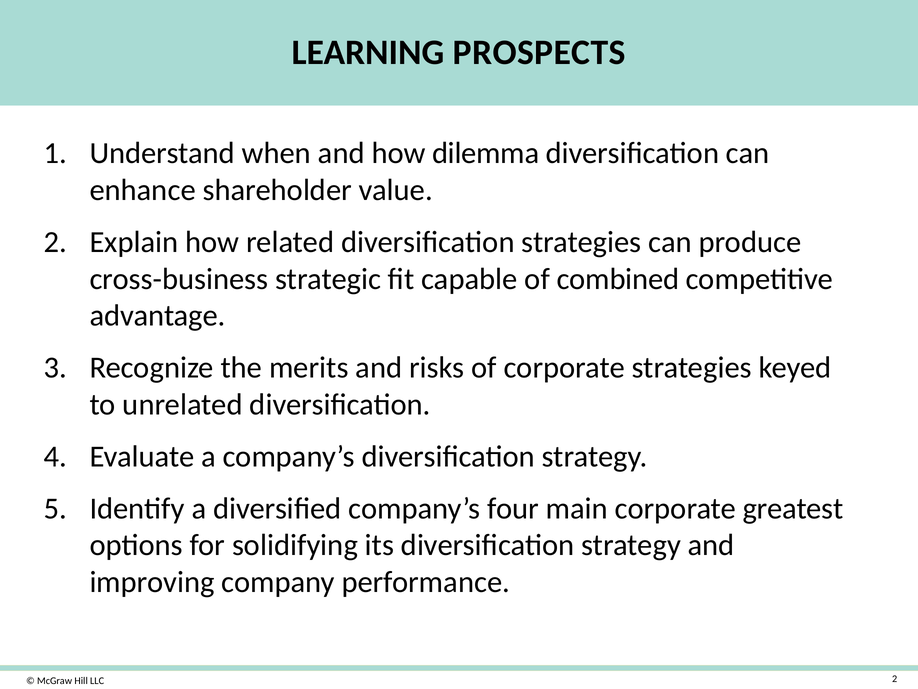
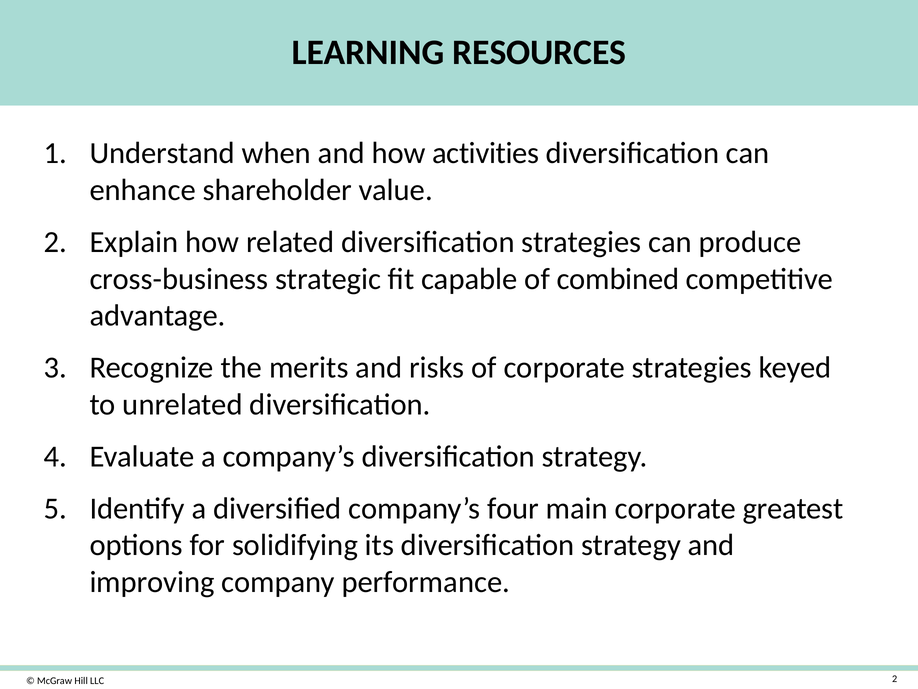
PROSPECTS: PROSPECTS -> RESOURCES (539, 53)
dilemma: dilemma -> activities (486, 153)
